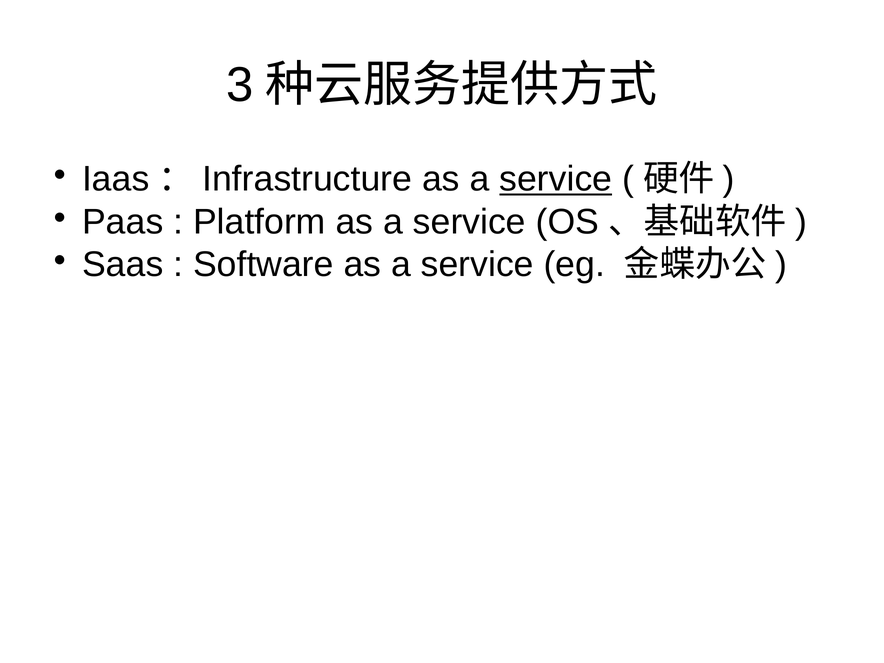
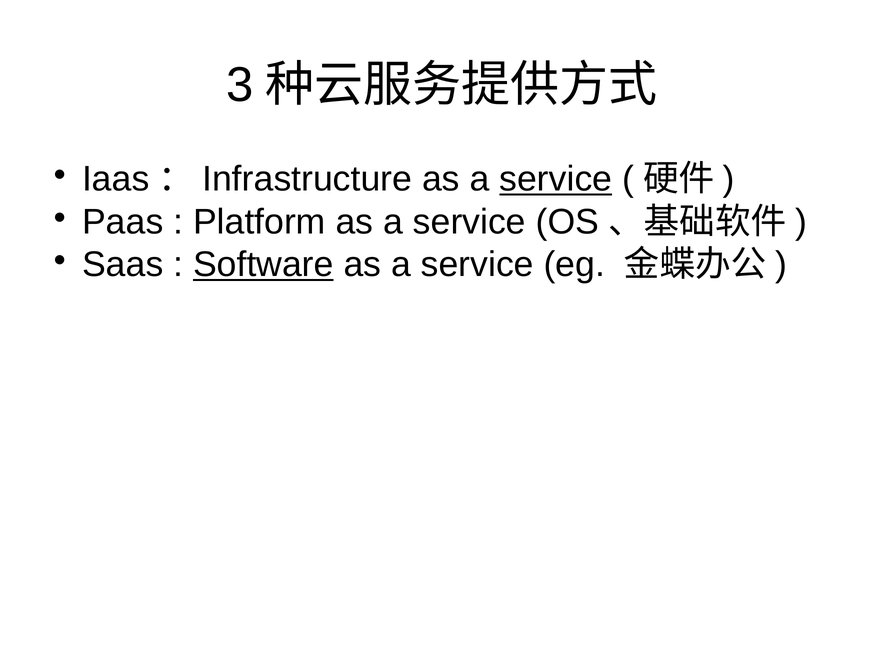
Software underline: none -> present (263, 265)
